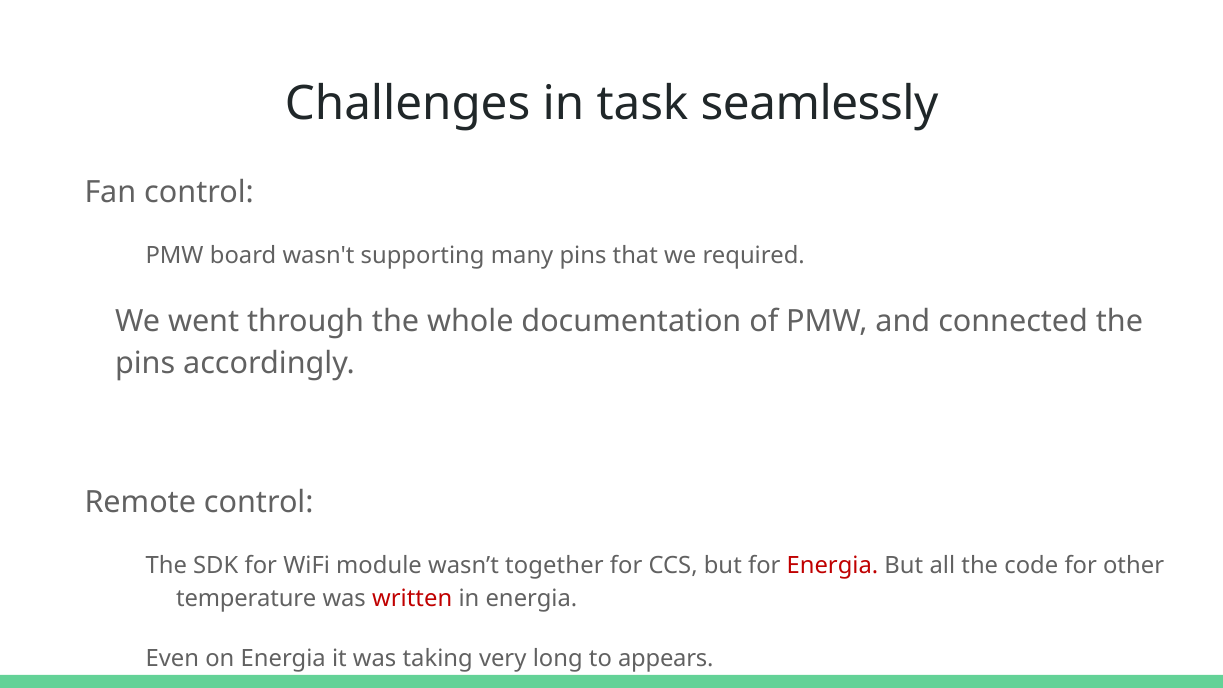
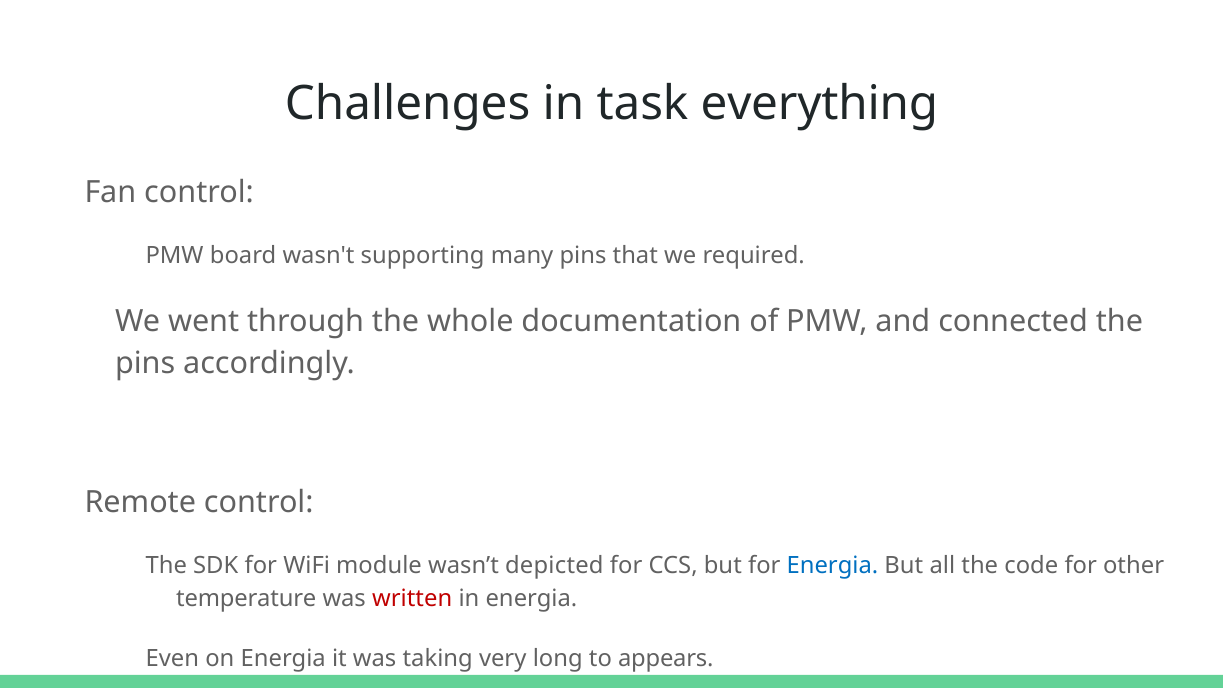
seamlessly: seamlessly -> everything (819, 104)
together: together -> depicted (554, 566)
Energia colour: red -> blue (832, 566)
